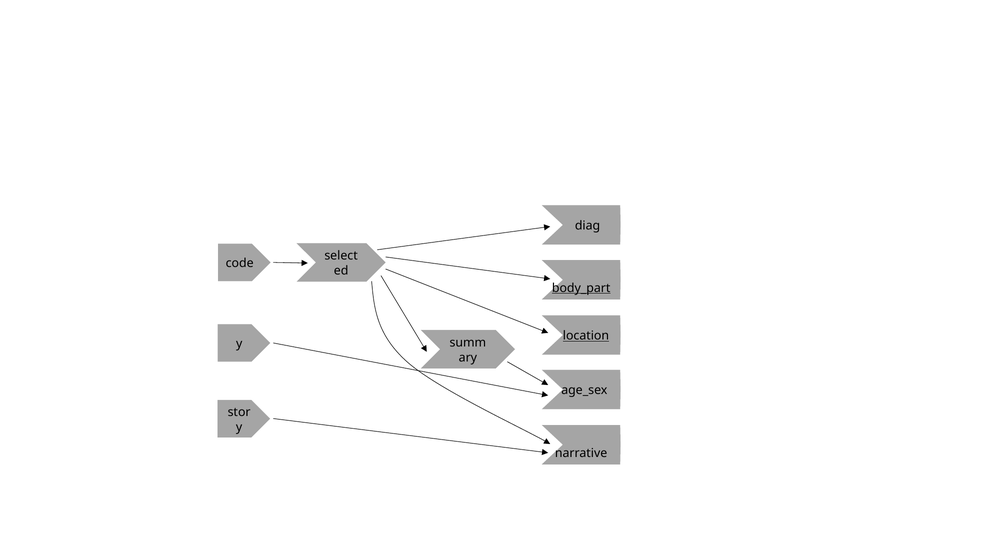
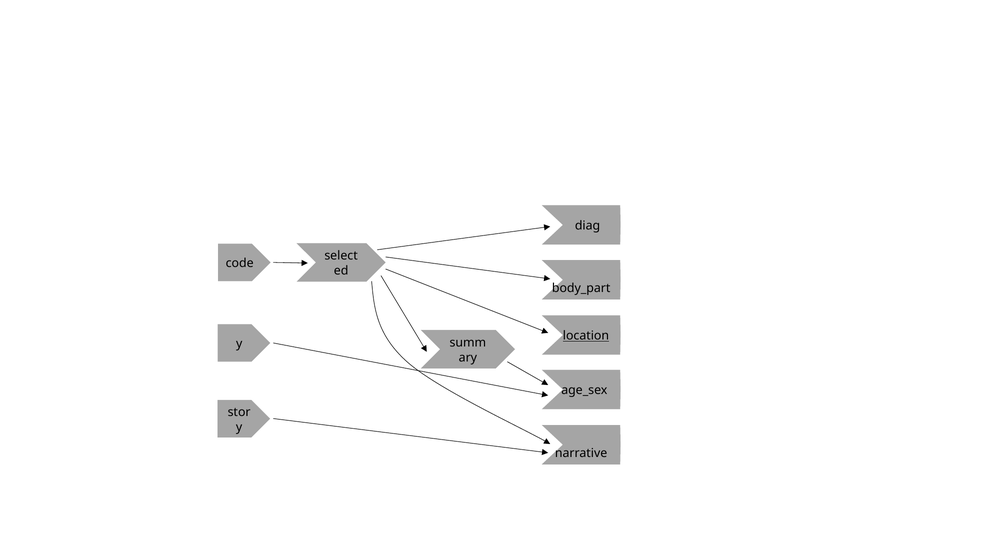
body_part underline: present -> none (581, 288)
